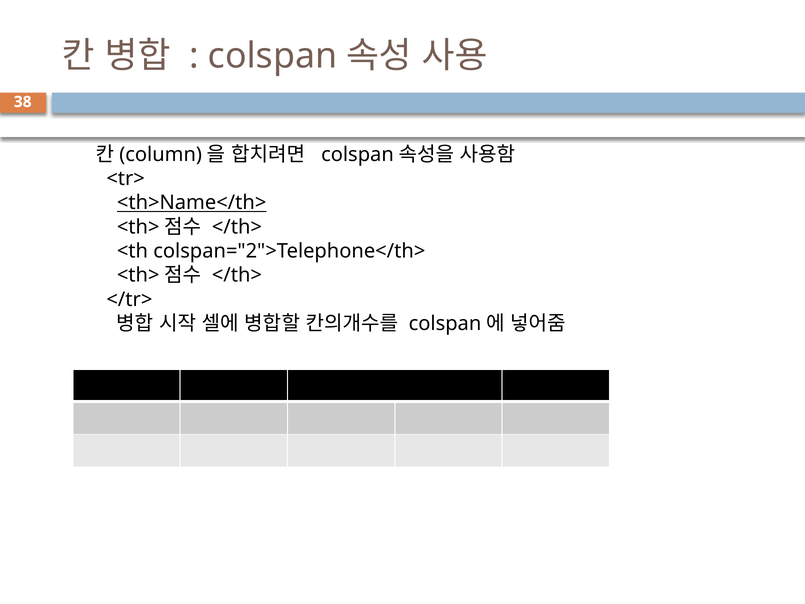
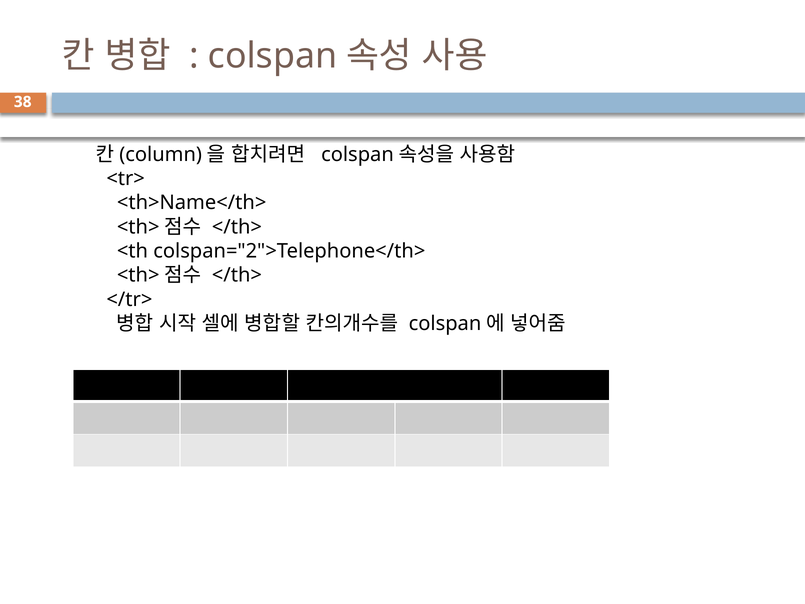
<th>Name</th> underline: present -> none (192, 203)
